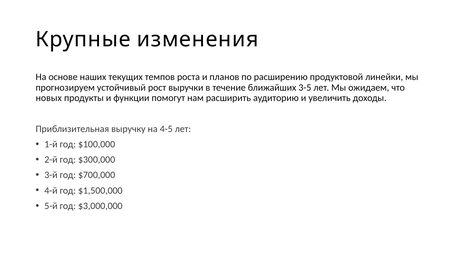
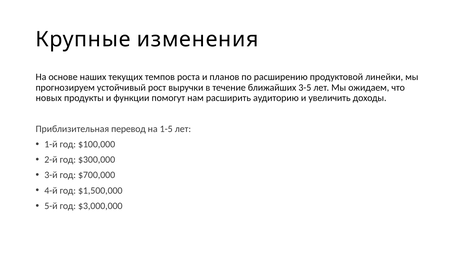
выручку: выручку -> перевод (128, 129)
4-5: 4-5 -> 1-5 (166, 129)
